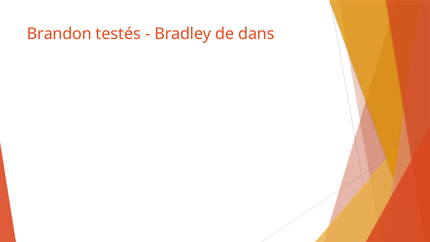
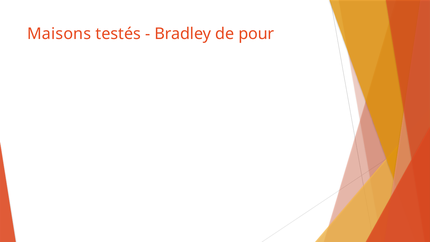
Brandon: Brandon -> Maisons (59, 34)
dans: dans -> pour (256, 34)
